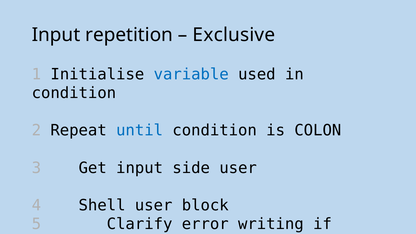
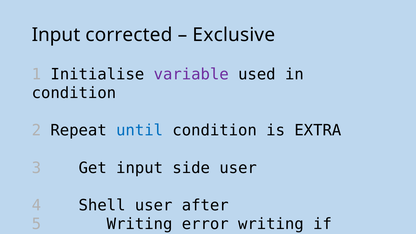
repetition: repetition -> corrected (129, 35)
variable colour: blue -> purple (191, 74)
COLON: COLON -> EXTRA (318, 130)
block: block -> after (205, 205)
5 Clarify: Clarify -> Writing (140, 224)
